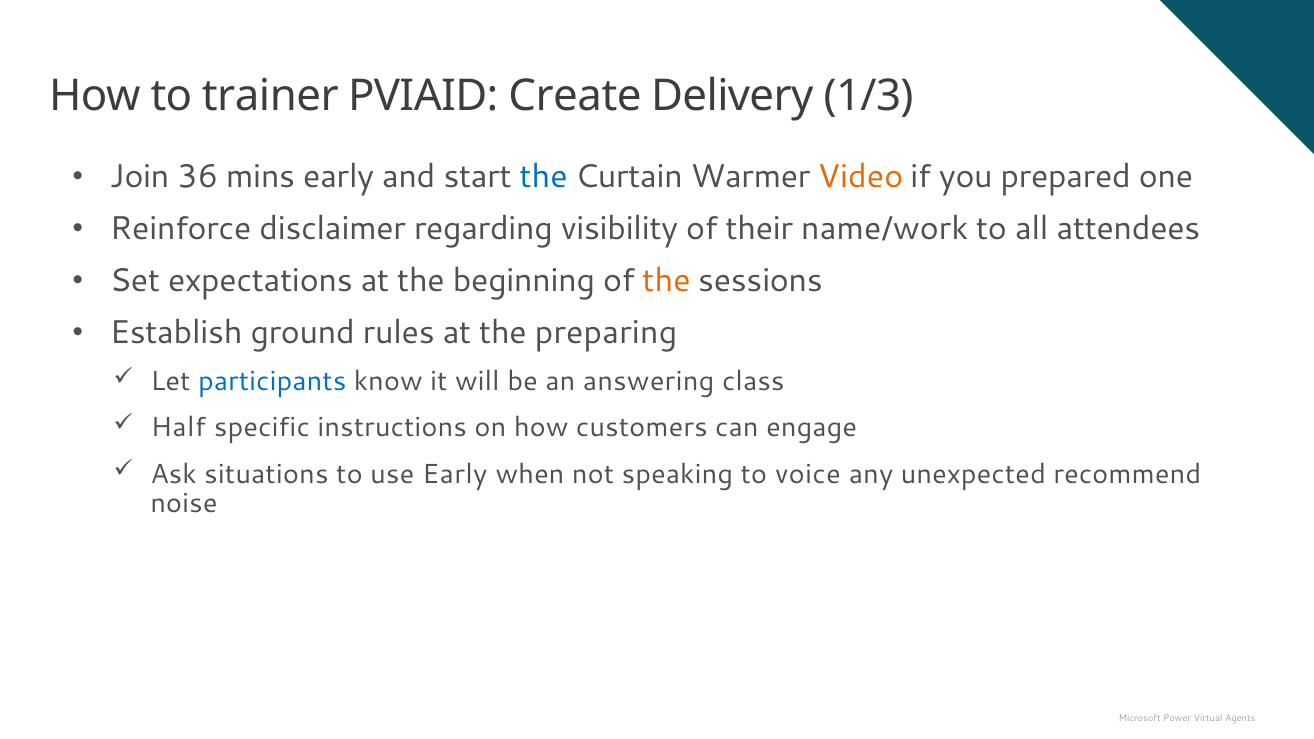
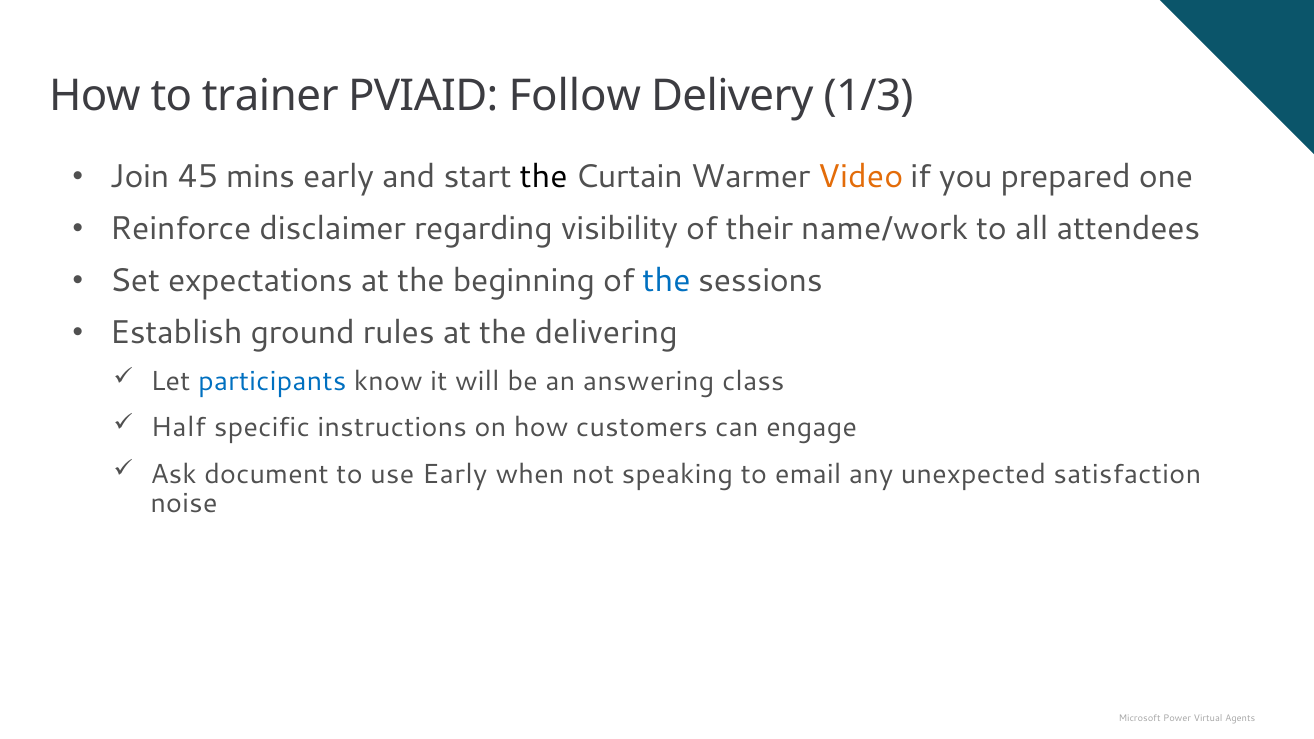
Create: Create -> Follow (575, 96)
36: 36 -> 45 (198, 177)
the colour: blue -> black (544, 177)
the colour: orange -> blue (666, 281)
preparing: preparing -> delivering (606, 333)
situations: situations -> document (266, 474)
voice: voice -> email (808, 474)
recommend: recommend -> satisfaction (1127, 474)
